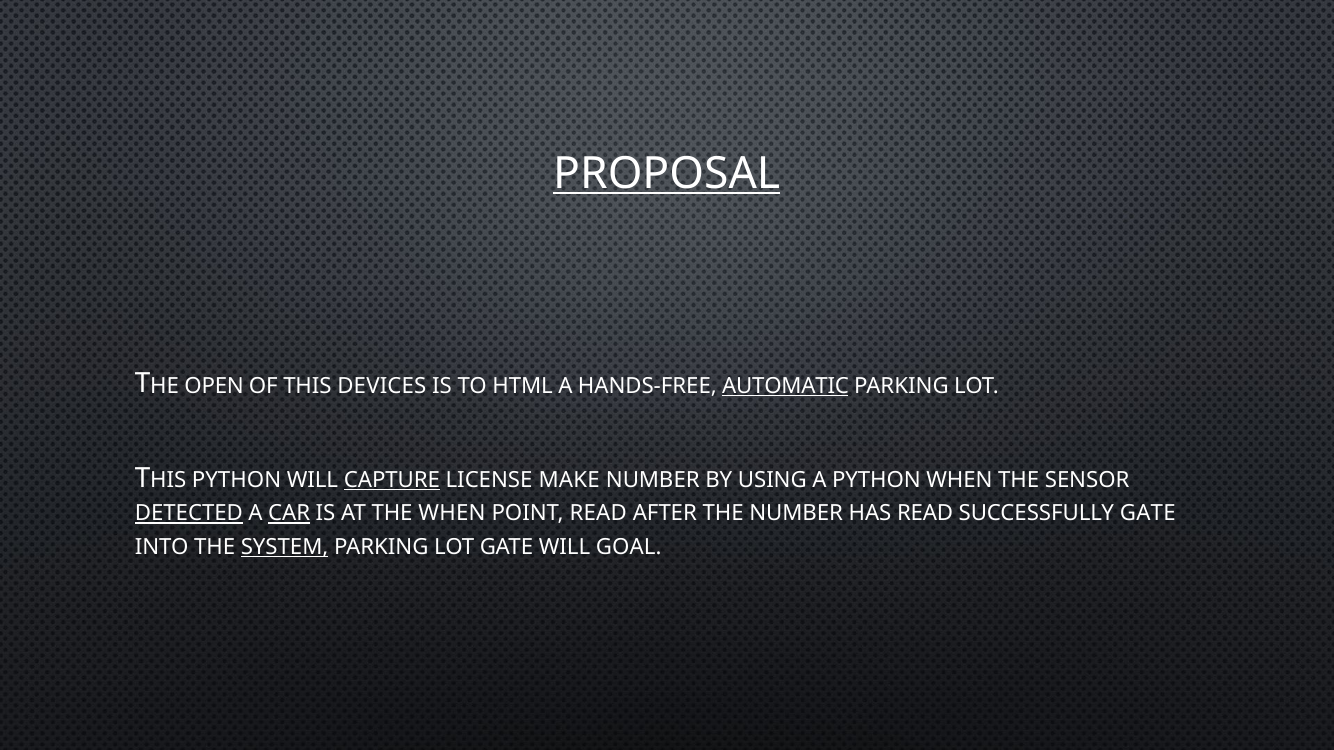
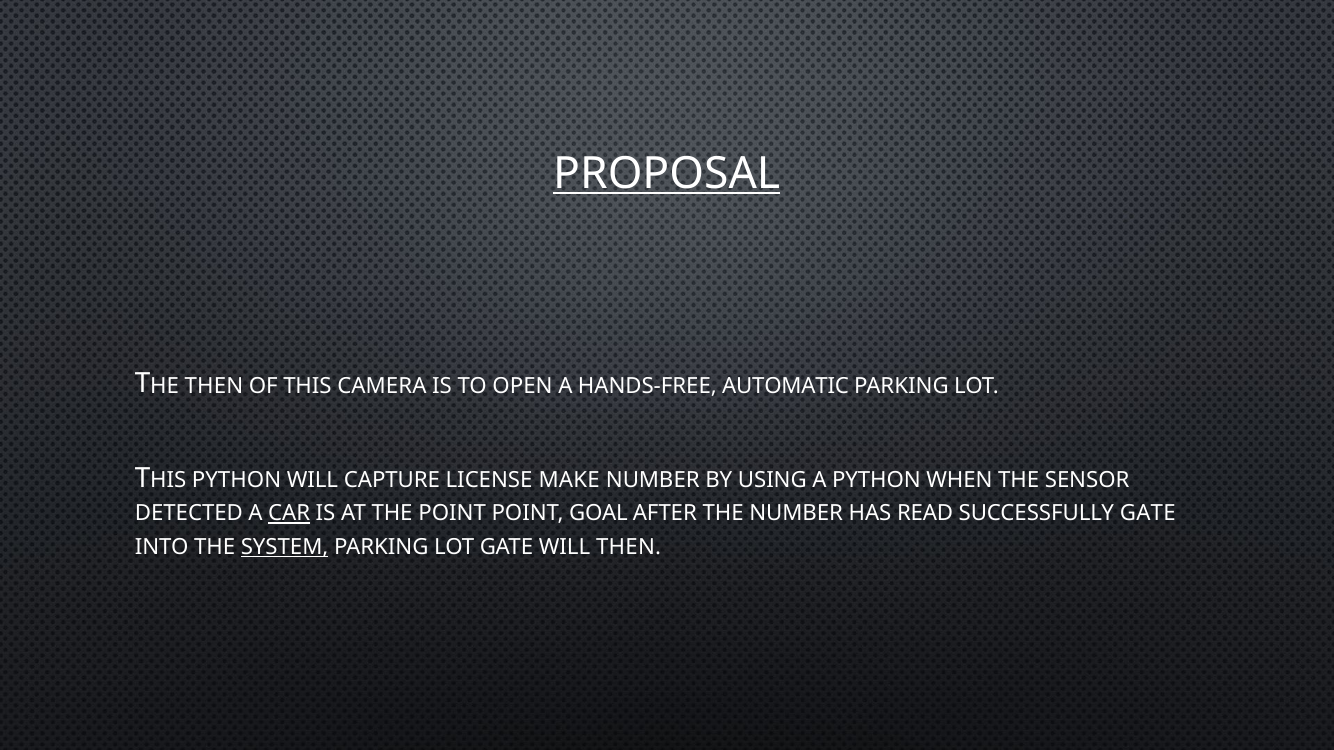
OPEN: OPEN -> THEN (214, 386)
DEVICES: DEVICES -> CAMERA (382, 386)
HTML: HTML -> OPEN (523, 386)
AUTOMATIC underline: present -> none (786, 386)
CAPTURE underline: present -> none (392, 480)
DETECTED underline: present -> none (189, 514)
THE WHEN: WHEN -> POINT (452, 514)
POINT READ: READ -> GOAL (598, 514)
WILL GOAL: GOAL -> THEN (629, 547)
